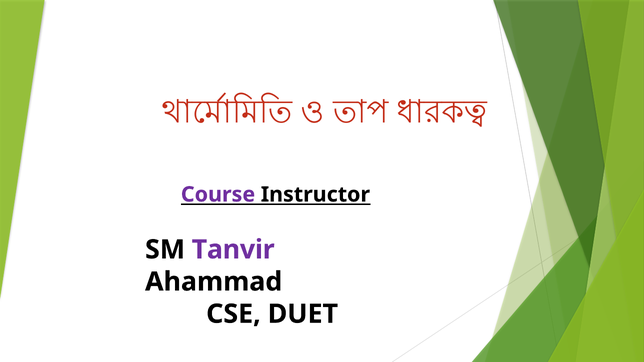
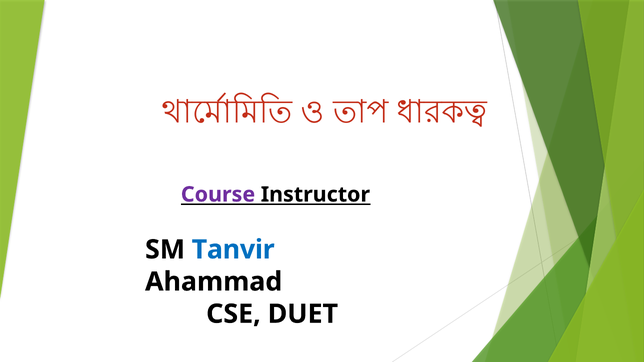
Tanvir colour: purple -> blue (233, 250)
